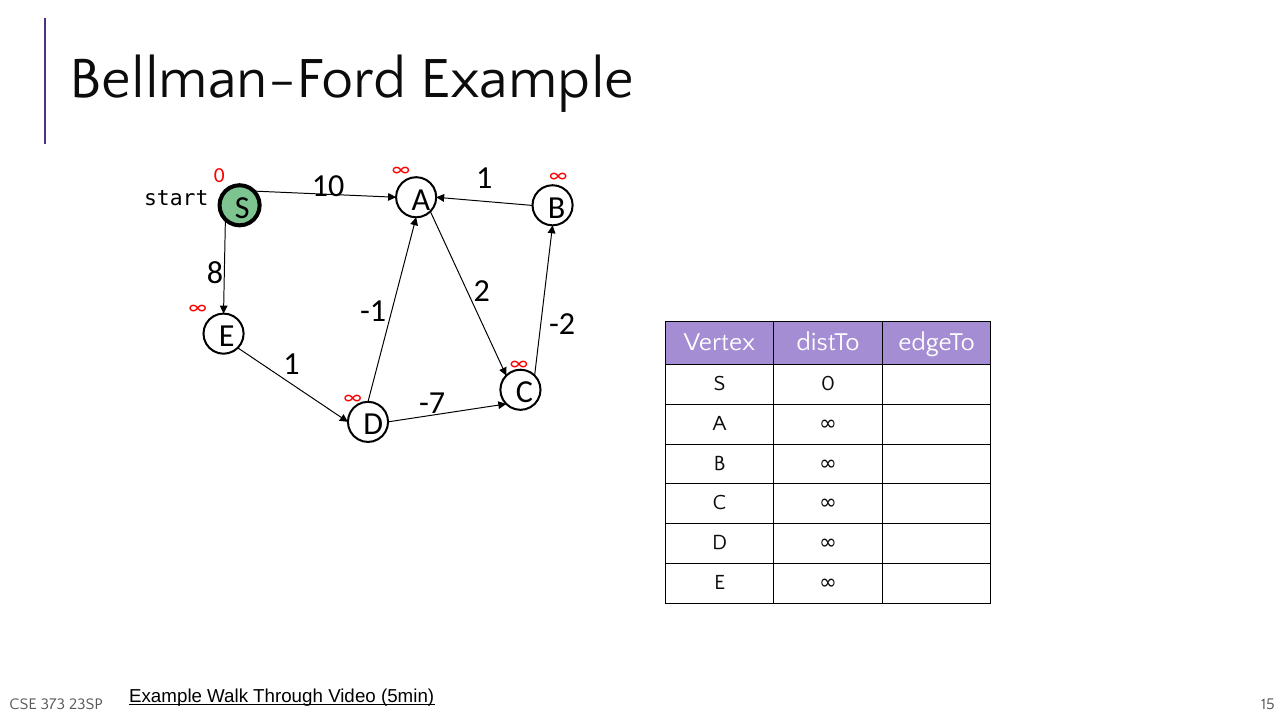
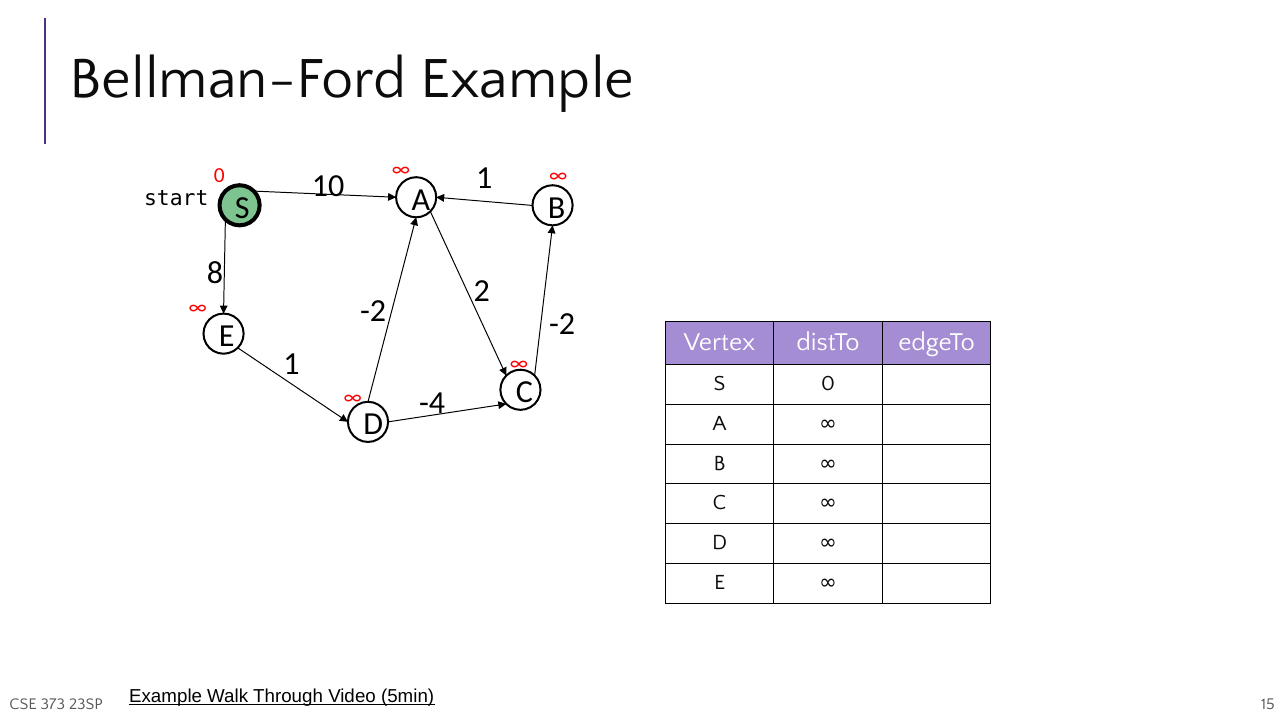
-1: -1 -> -2 (373, 311)
-7: -7 -> -4 (432, 403)
